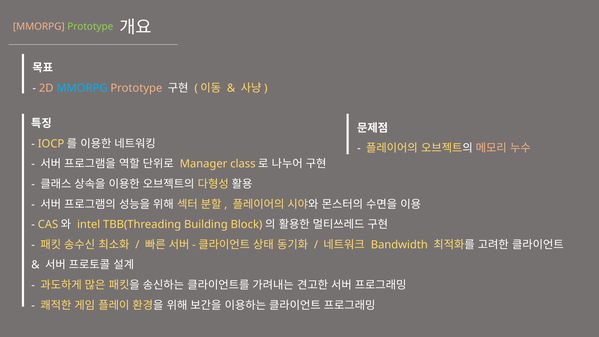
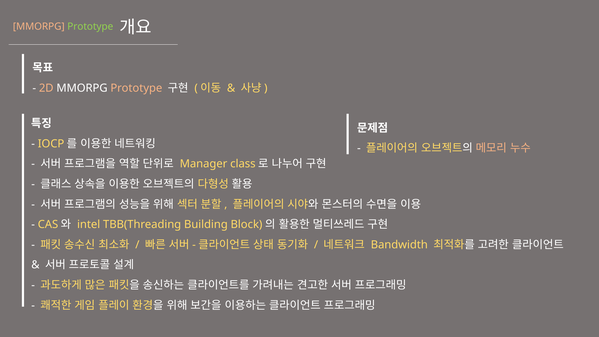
MMORPG colour: light blue -> white (82, 88)
